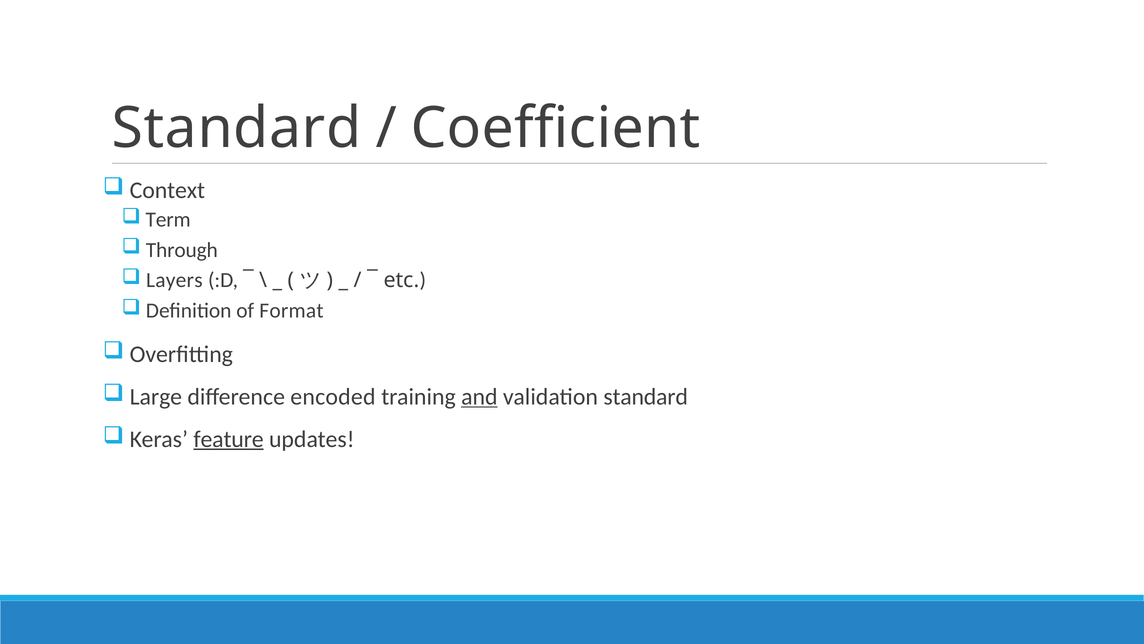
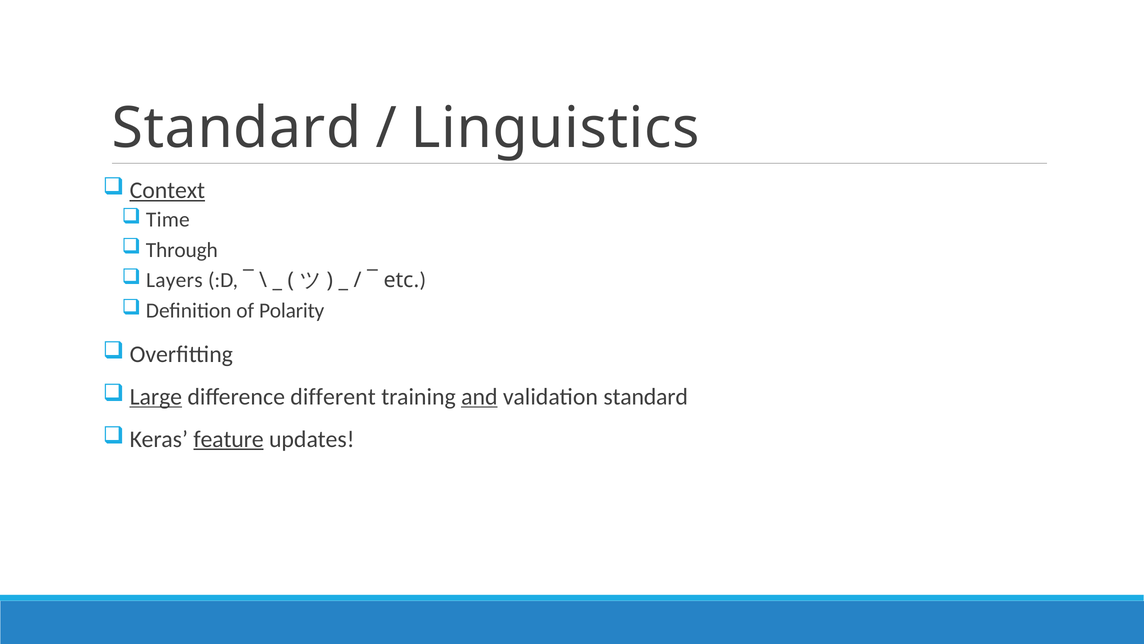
Coefficient: Coefficient -> Linguistics (555, 128)
Context underline: none -> present (167, 190)
Term: Term -> Time (168, 219)
Format: Format -> Polarity (292, 310)
Large underline: none -> present (156, 396)
encoded: encoded -> different (333, 396)
